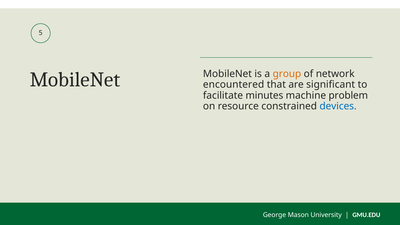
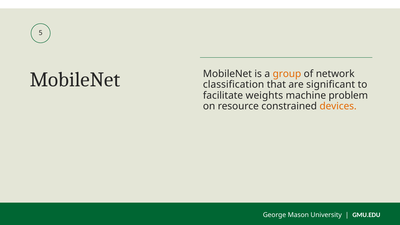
encountered: encountered -> classification (234, 85)
minutes: minutes -> weights (264, 95)
devices colour: blue -> orange (338, 106)
